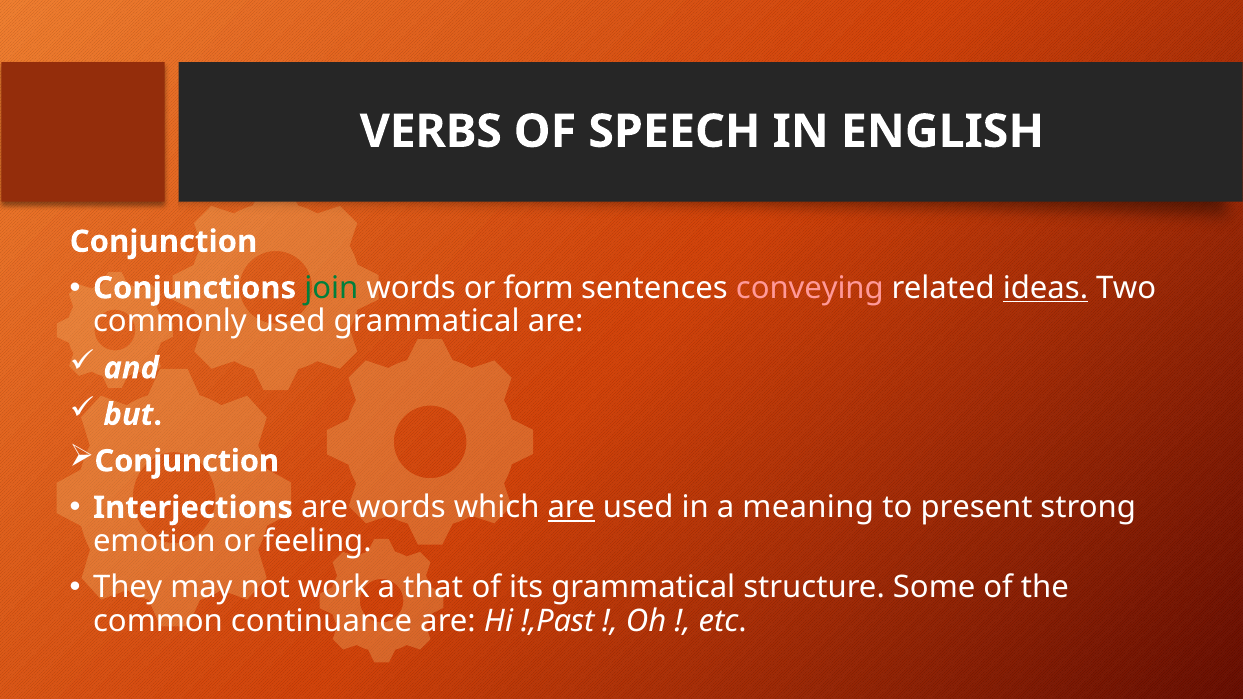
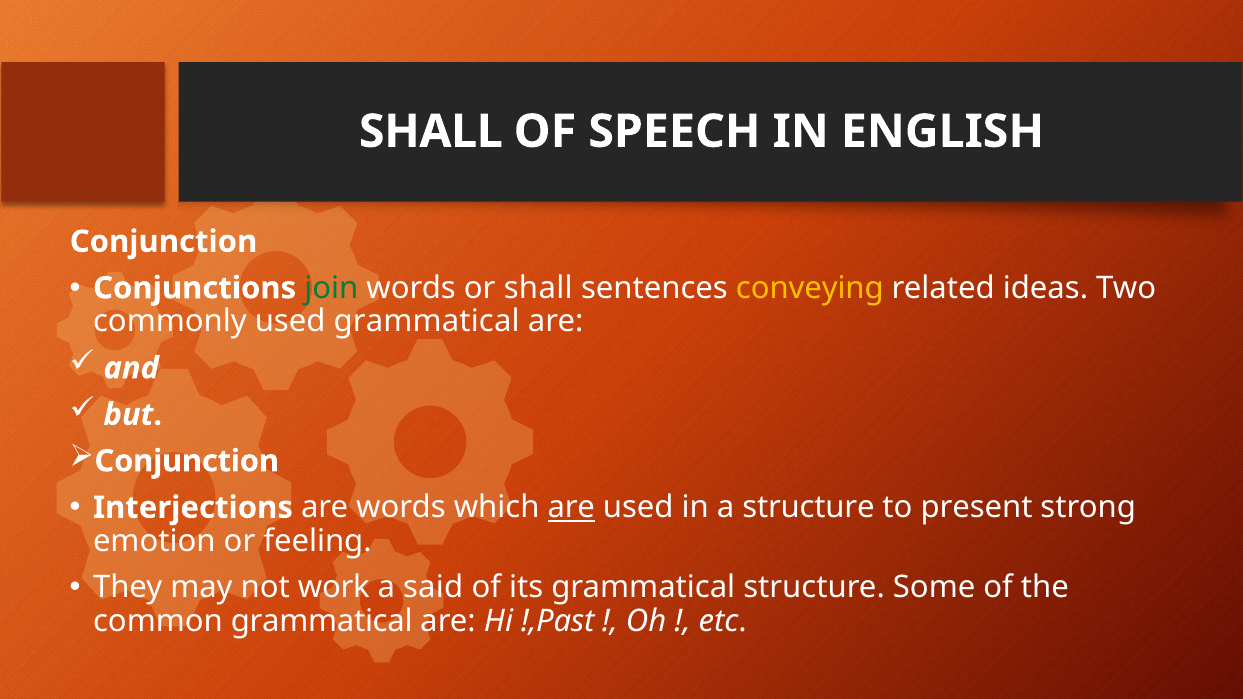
VERBS: VERBS -> SHALL (431, 132)
or form: form -> shall (538, 288)
conveying colour: pink -> yellow (810, 288)
ideas underline: present -> none (1045, 288)
a meaning: meaning -> structure (808, 508)
that: that -> said (433, 588)
common continuance: continuance -> grammatical (322, 621)
